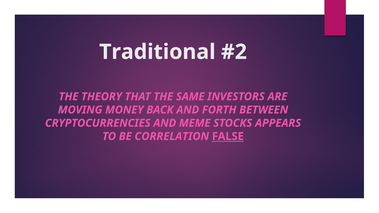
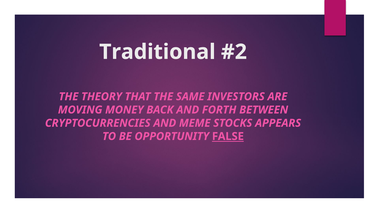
CORRELATION: CORRELATION -> OPPORTUNITY (172, 136)
